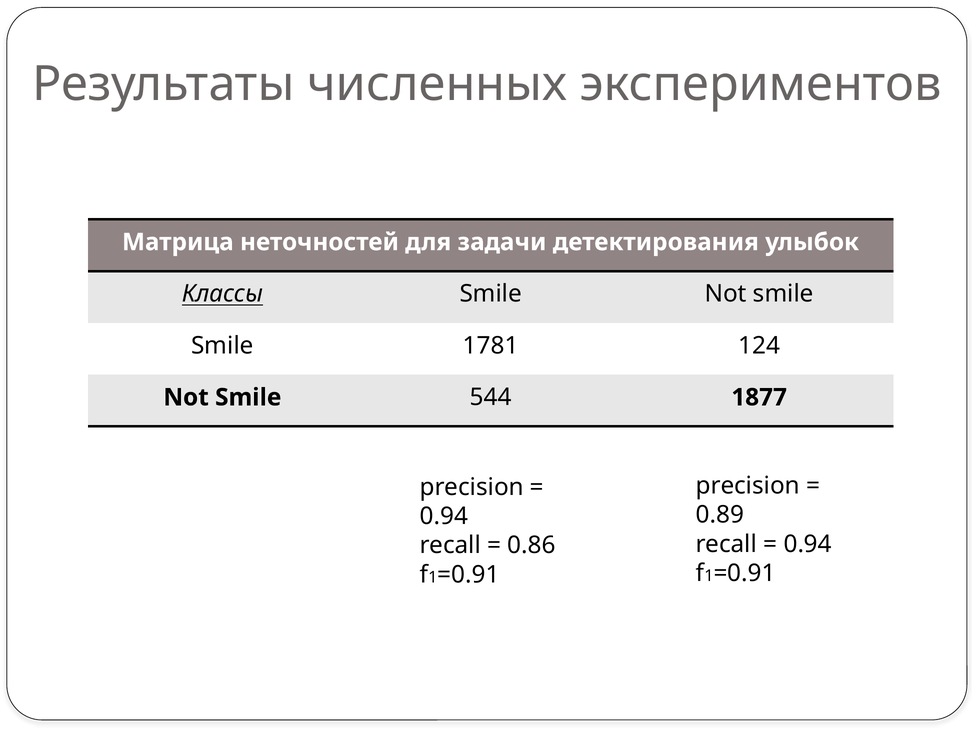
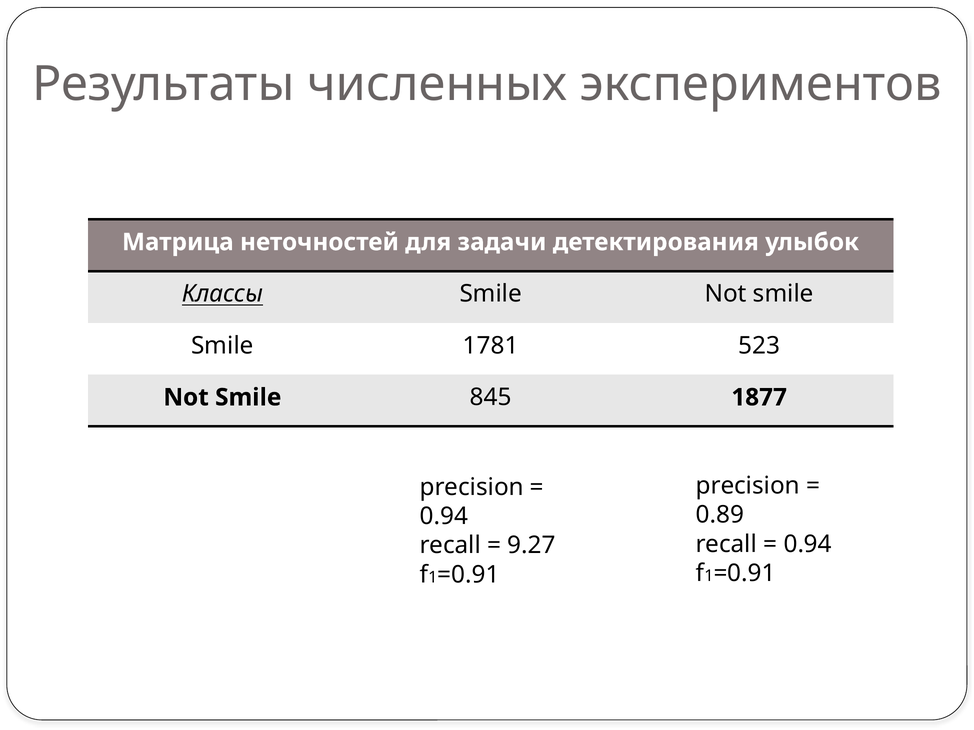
124: 124 -> 523 (759, 346)
544: 544 -> 845 (491, 398)
0.86: 0.86 -> 9.27 (532, 546)
